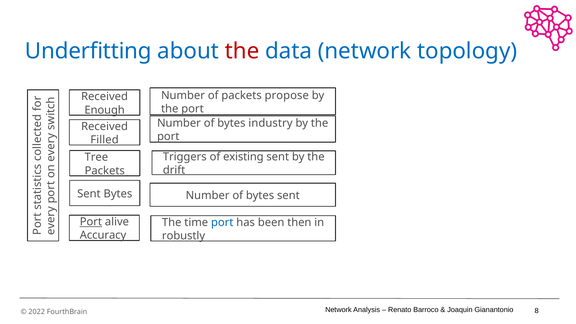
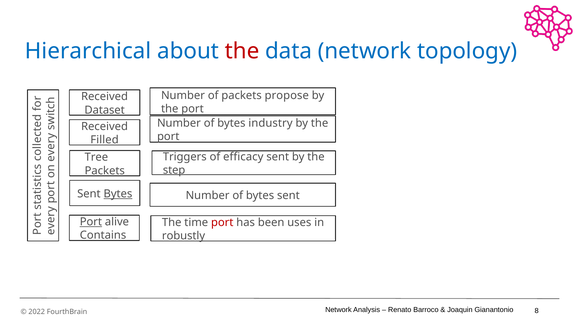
Underfitting: Underfitting -> Hierarchical (88, 51)
Enough: Enough -> Dataset (105, 110)
existing: existing -> efficacy (243, 157)
drift: drift -> step (174, 170)
Bytes underline: none -> present (118, 194)
port colour: blue -> red (222, 222)
then: then -> uses (299, 222)
Accuracy: Accuracy -> Contains (103, 235)
